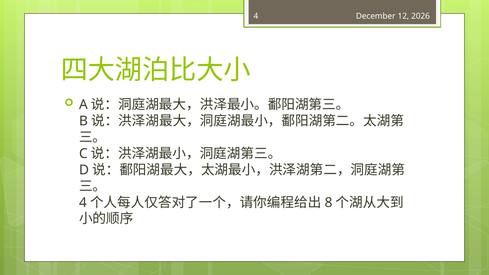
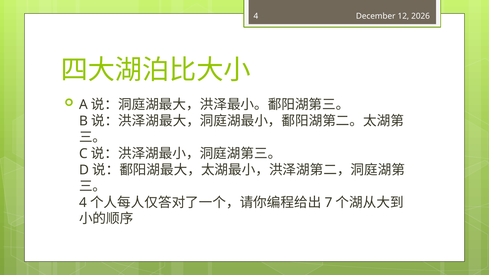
8: 8 -> 7 (329, 203)
